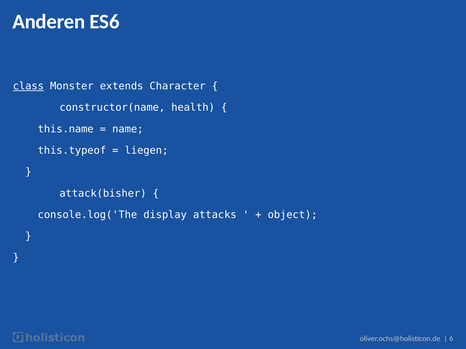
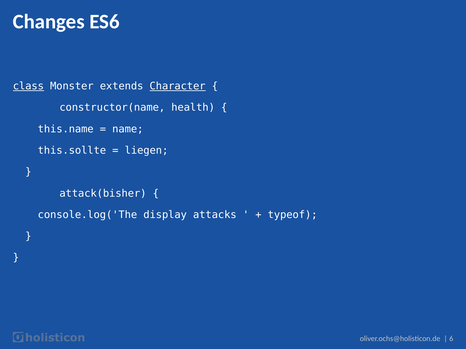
Anderen: Anderen -> Changes (49, 22)
Character underline: none -> present (178, 86)
this.typeof: this.typeof -> this.sollte (72, 151)
object: object -> typeof (293, 215)
